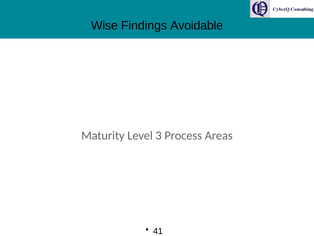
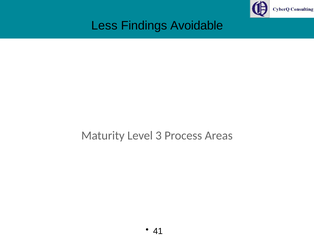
Wise: Wise -> Less (104, 26)
